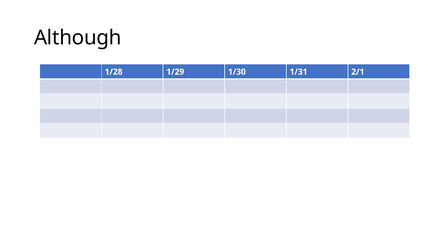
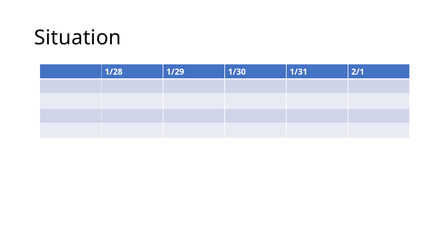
Although: Although -> Situation (78, 38)
